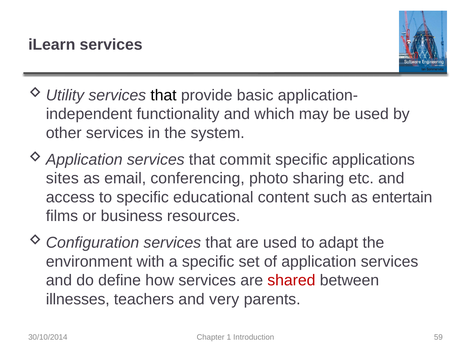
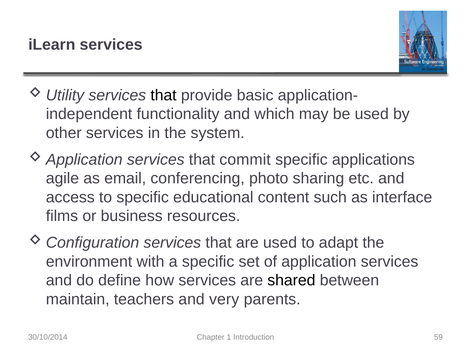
sites: sites -> agile (62, 178)
entertain: entertain -> interface (402, 197)
shared colour: red -> black (291, 281)
illnesses: illnesses -> maintain (78, 299)
